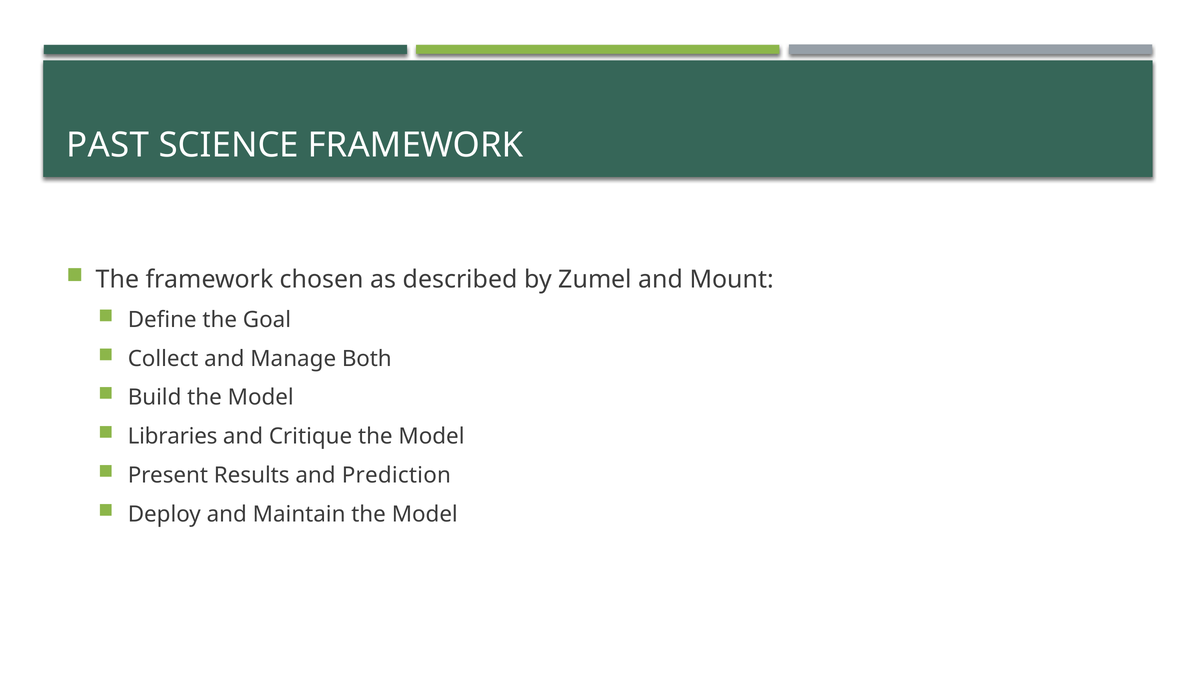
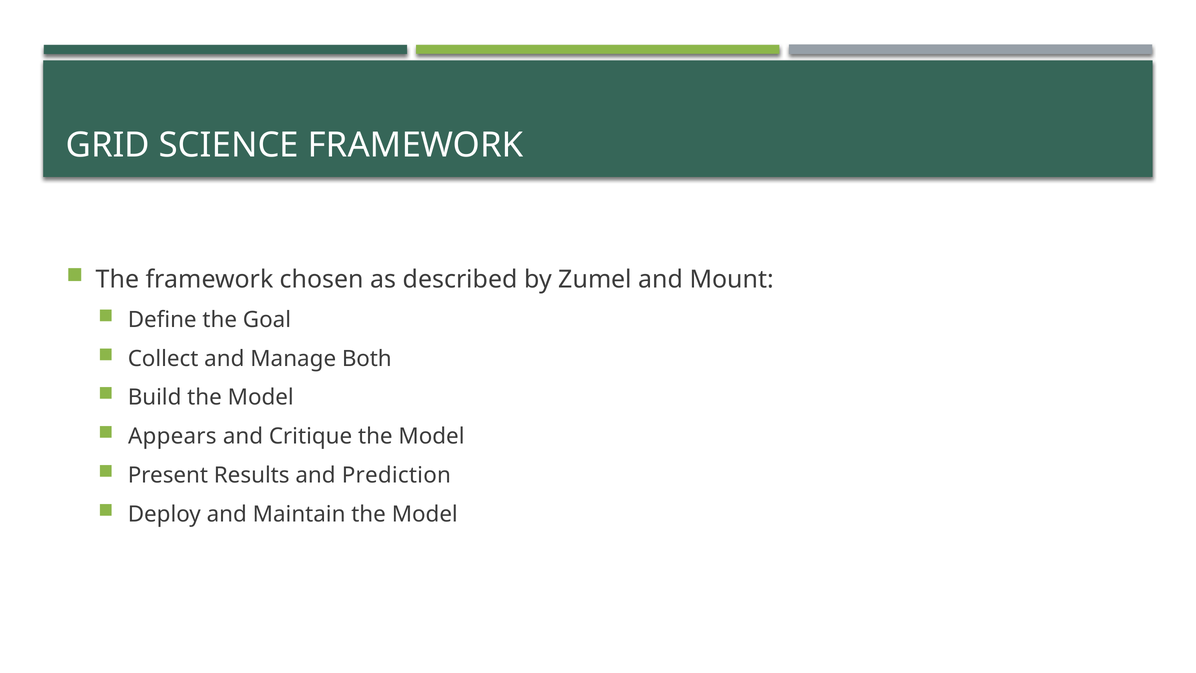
PAST: PAST -> GRID (108, 145)
Libraries: Libraries -> Appears (172, 436)
